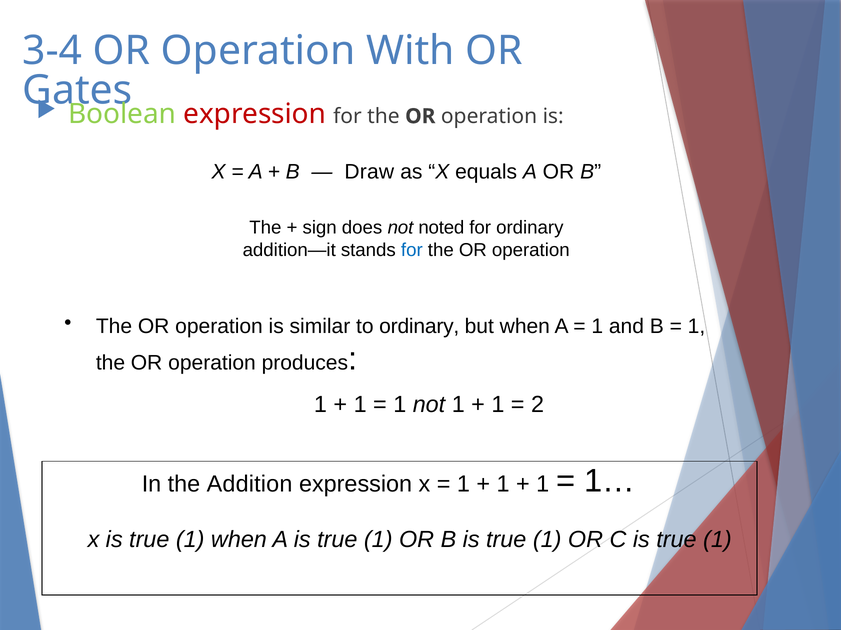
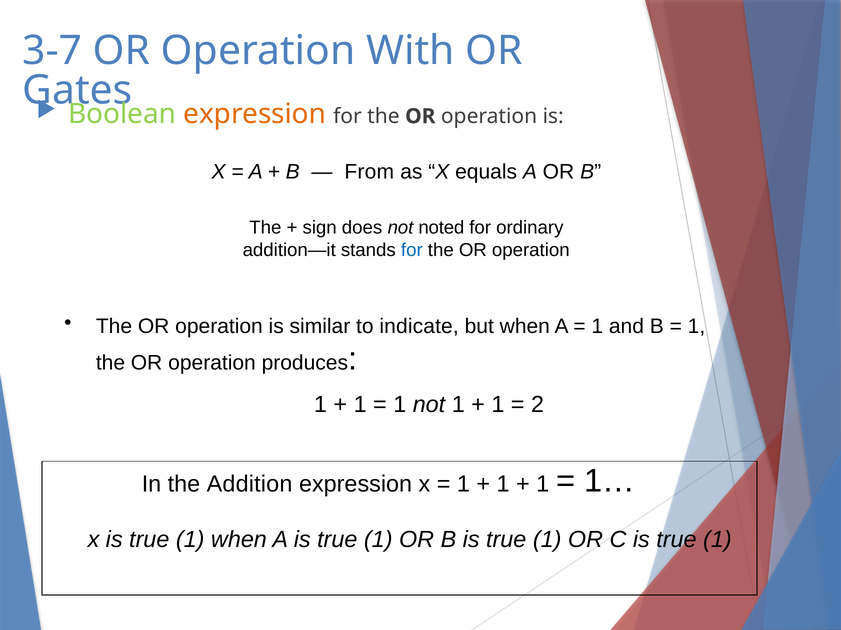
3-4: 3-4 -> 3-7 (52, 51)
expression colour: red -> orange (255, 114)
Draw: Draw -> From (369, 172)
to ordinary: ordinary -> indicate (419, 327)
